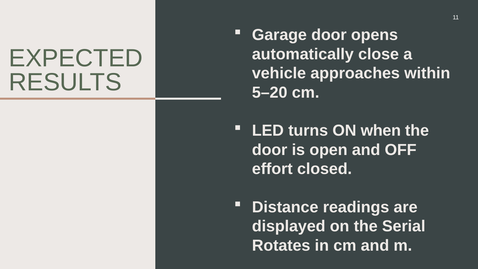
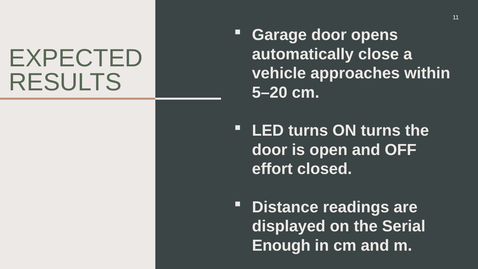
ON when: when -> turns (381, 131)
Rotates: Rotates -> Enough (281, 245)
